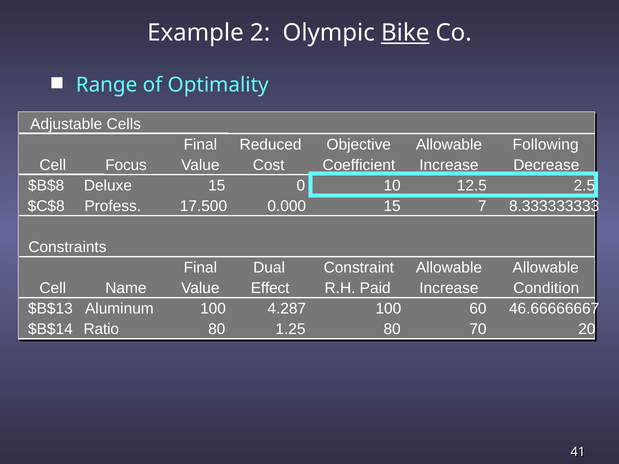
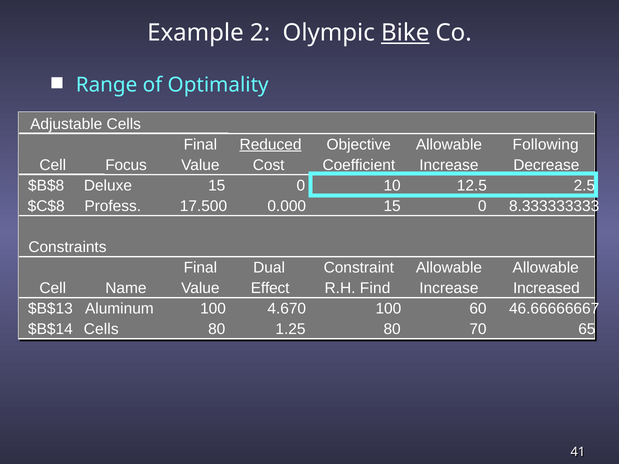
Reduced underline: none -> present (271, 145)
0.000 15 7: 7 -> 0 (482, 206)
Paid: Paid -> Find (375, 288)
Condition: Condition -> Increased (546, 288)
4.287: 4.287 -> 4.670 (287, 309)
$B$14 Ratio: Ratio -> Cells (101, 329)
20: 20 -> 65 (587, 329)
